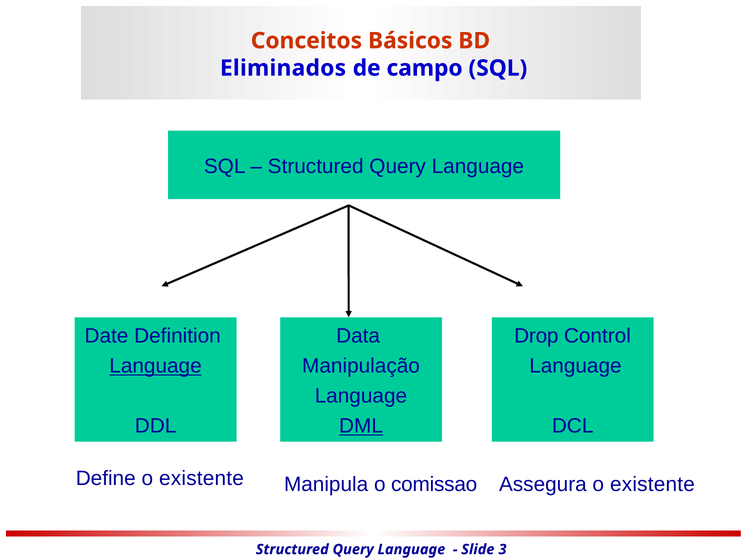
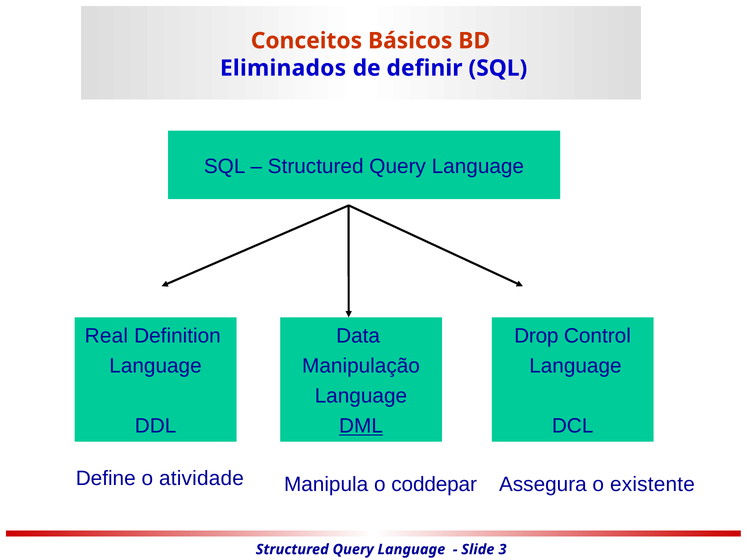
campo: campo -> definir (425, 68)
Date: Date -> Real (106, 336)
Language underline: present -> none (156, 366)
Define o existente: existente -> atividade (201, 478)
comissao: comissao -> coddepar (434, 485)
